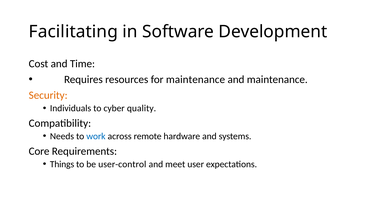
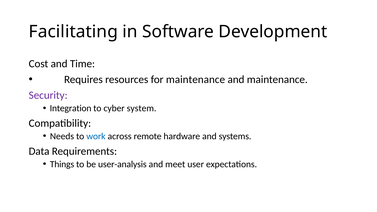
Security colour: orange -> purple (48, 95)
Individuals: Individuals -> Integration (71, 108)
quality: quality -> system (142, 108)
Core: Core -> Data (39, 151)
user-control: user-control -> user-analysis (122, 164)
